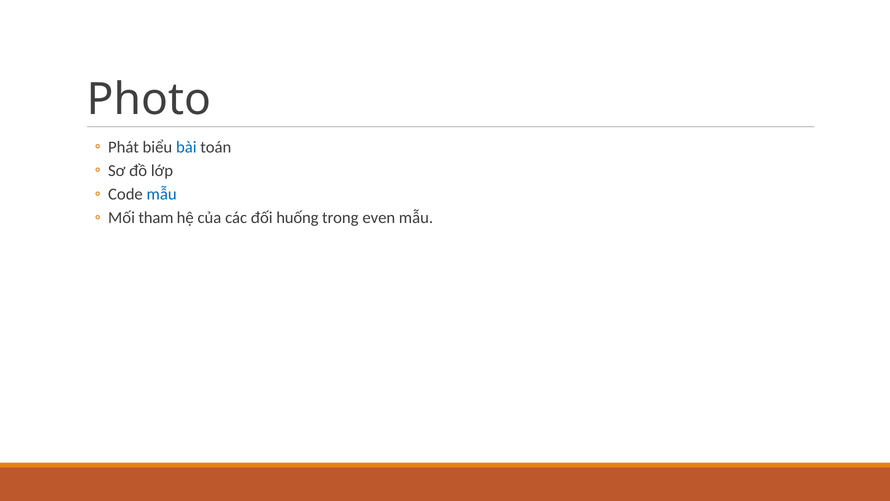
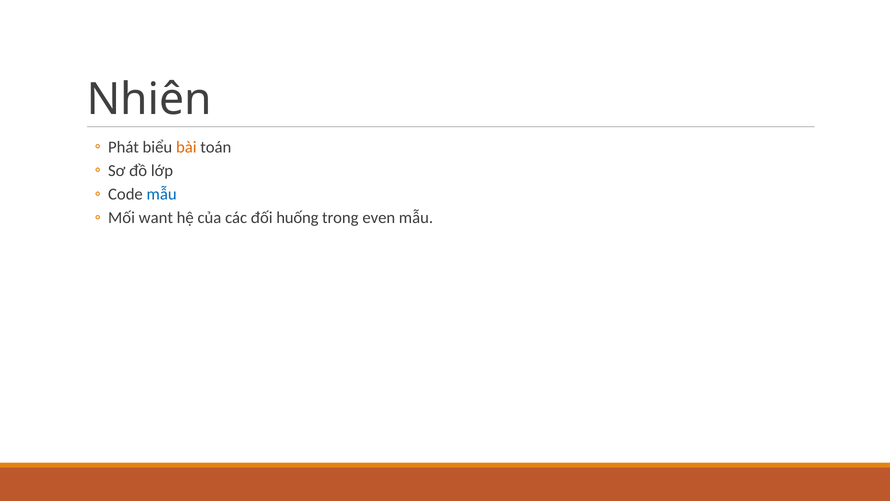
Photo: Photo -> Nhiên (149, 100)
bài colour: blue -> orange (186, 147)
tham: tham -> want (156, 218)
